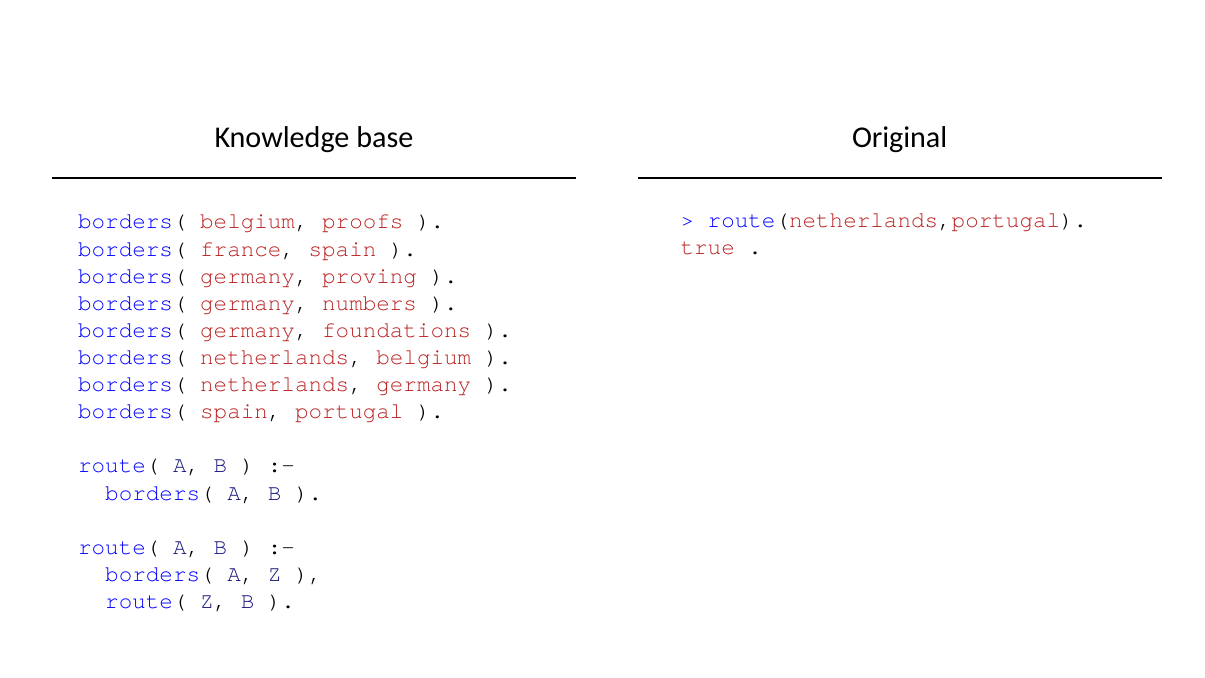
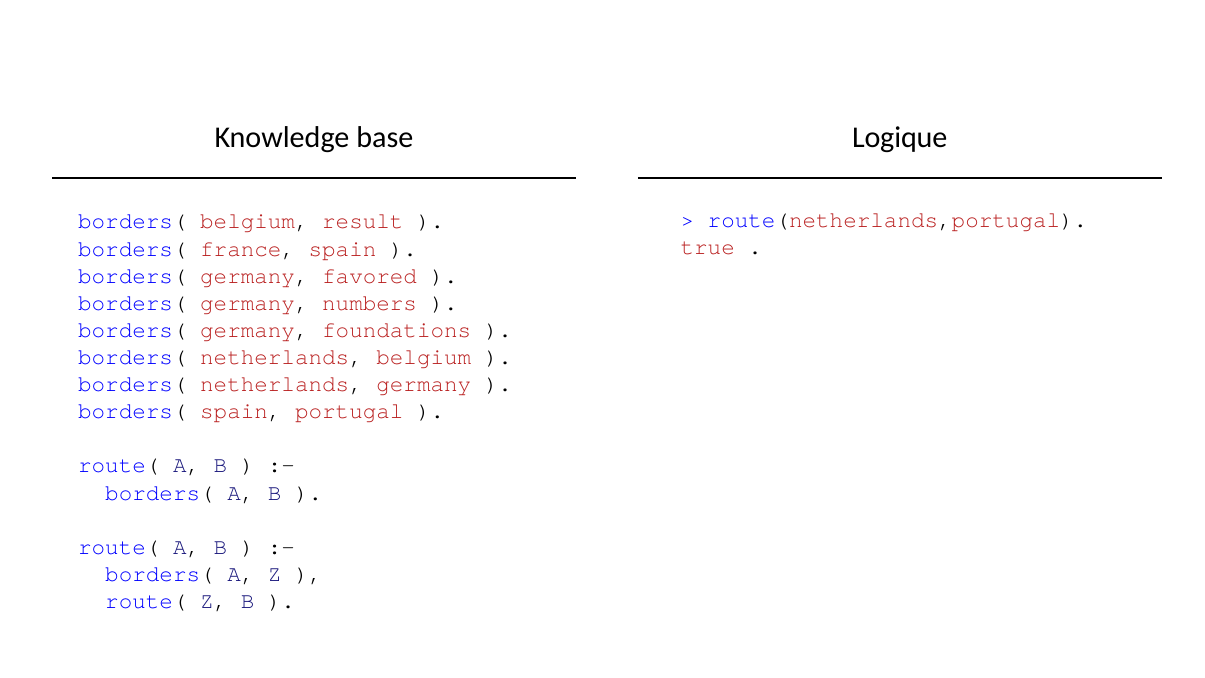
Original: Original -> Logique (900, 138)
proofs: proofs -> result (363, 221)
proving: proving -> favored (370, 276)
